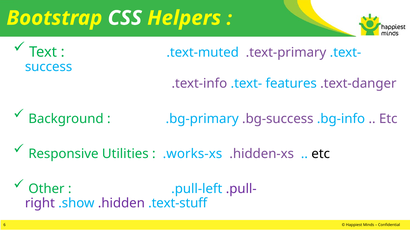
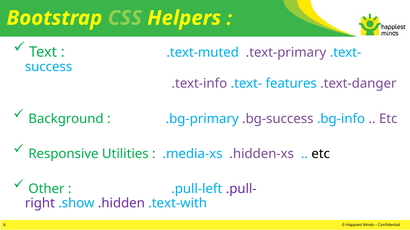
CSS colour: white -> light green (125, 18)
.works-xs: .works-xs -> .media-xs (193, 154)
.text-stuff: .text-stuff -> .text-with (178, 204)
